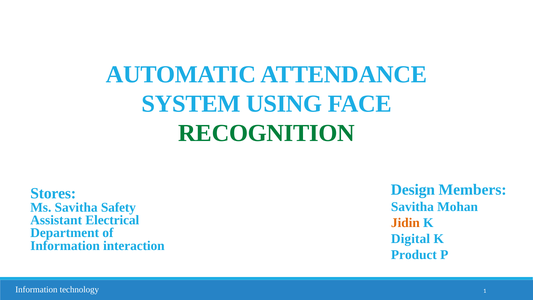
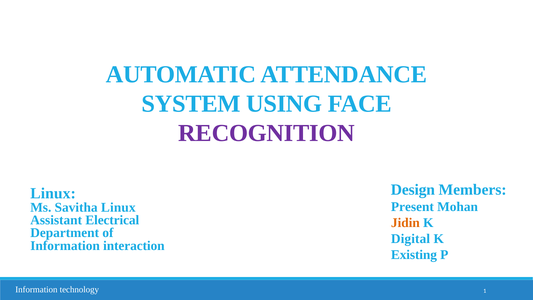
RECOGNITION colour: green -> purple (267, 133)
Stores: Stores -> Linux (53, 193)
Savitha: Savitha -> Present (412, 207)
Savitha Safety: Safety -> Linux (118, 207)
Product: Product -> Existing (414, 255)
